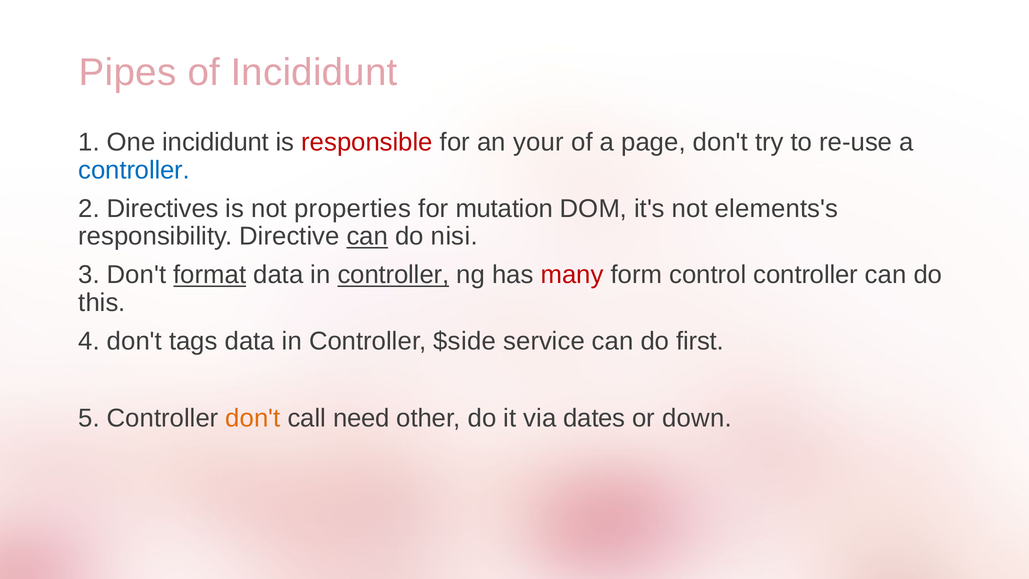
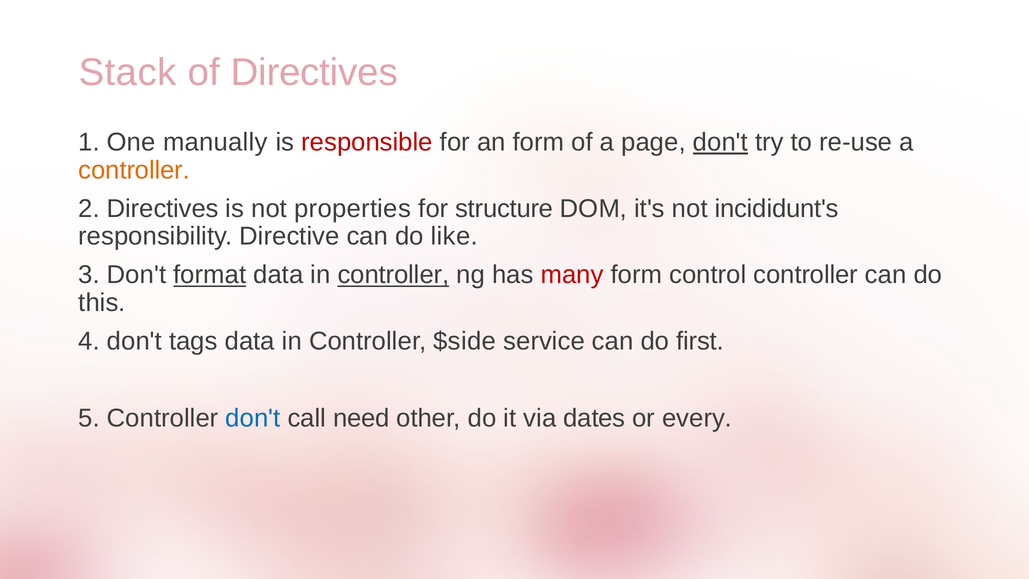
Pipes: Pipes -> Stack (128, 72)
of Incididunt: Incididunt -> Directives (314, 72)
One incididunt: incididunt -> manually (215, 142)
an your: your -> form (539, 142)
don't underline: none -> present (720, 142)
controller colour: blue -> orange (134, 170)
mutation: mutation -> structure (504, 209)
elements's: elements's -> incididunt's (777, 209)
can underline: present -> none (367, 236)
nisi: nisi -> like (454, 236)
don't colour: orange -> blue (253, 418)
down: down -> every (697, 418)
